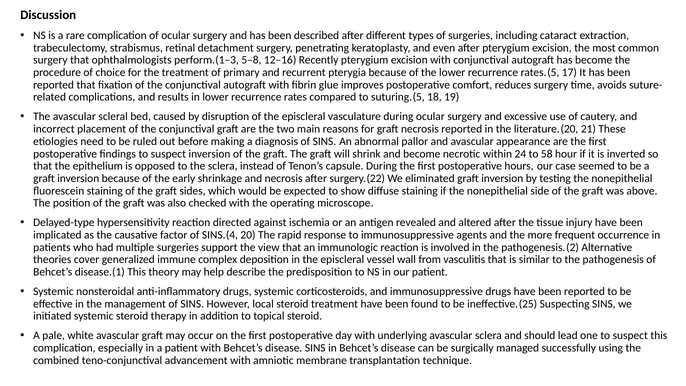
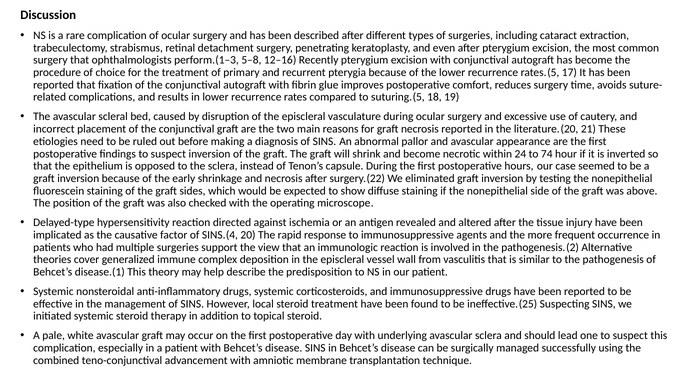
58: 58 -> 74 (547, 154)
